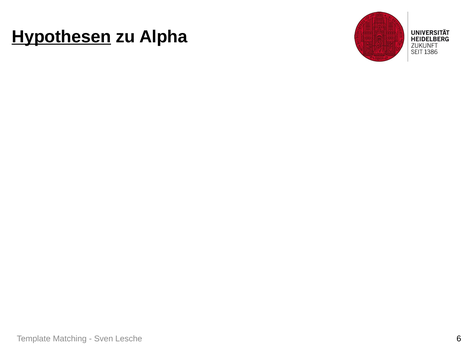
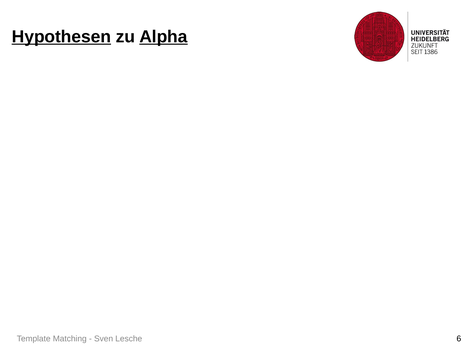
Alpha underline: none -> present (163, 37)
